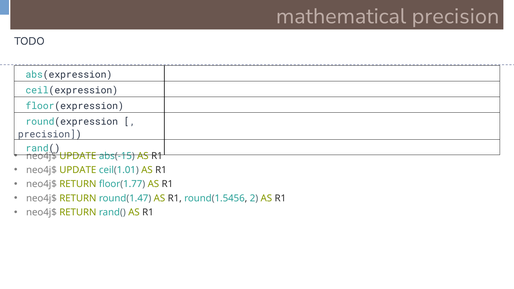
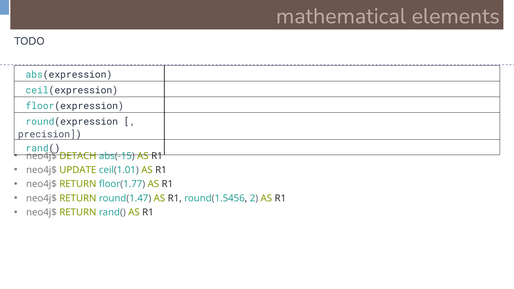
mathematical precision: precision -> elements (456, 16)
UPDATE: UPDATE -> DETACH (78, 156)
